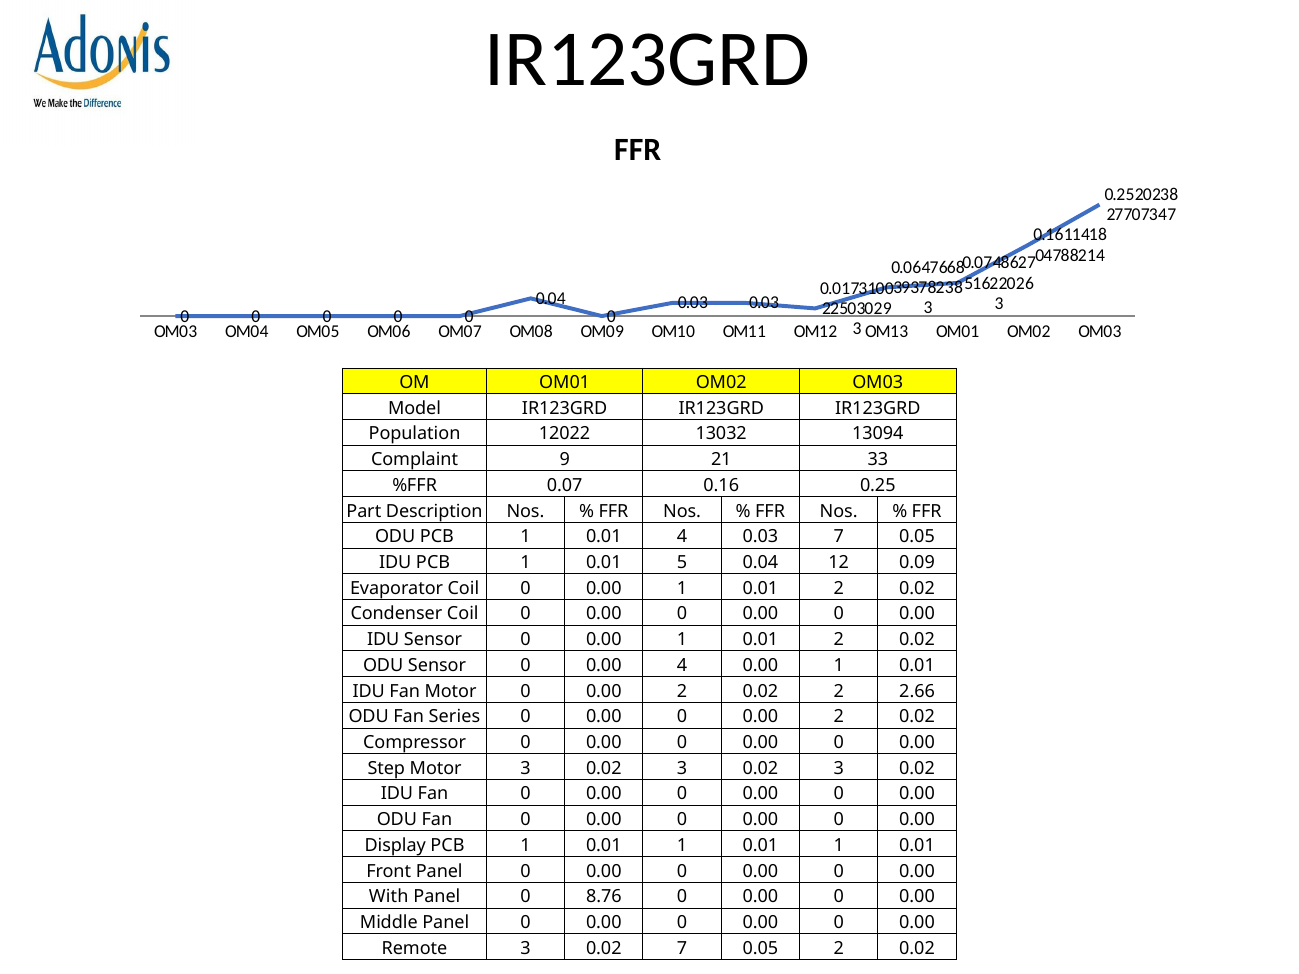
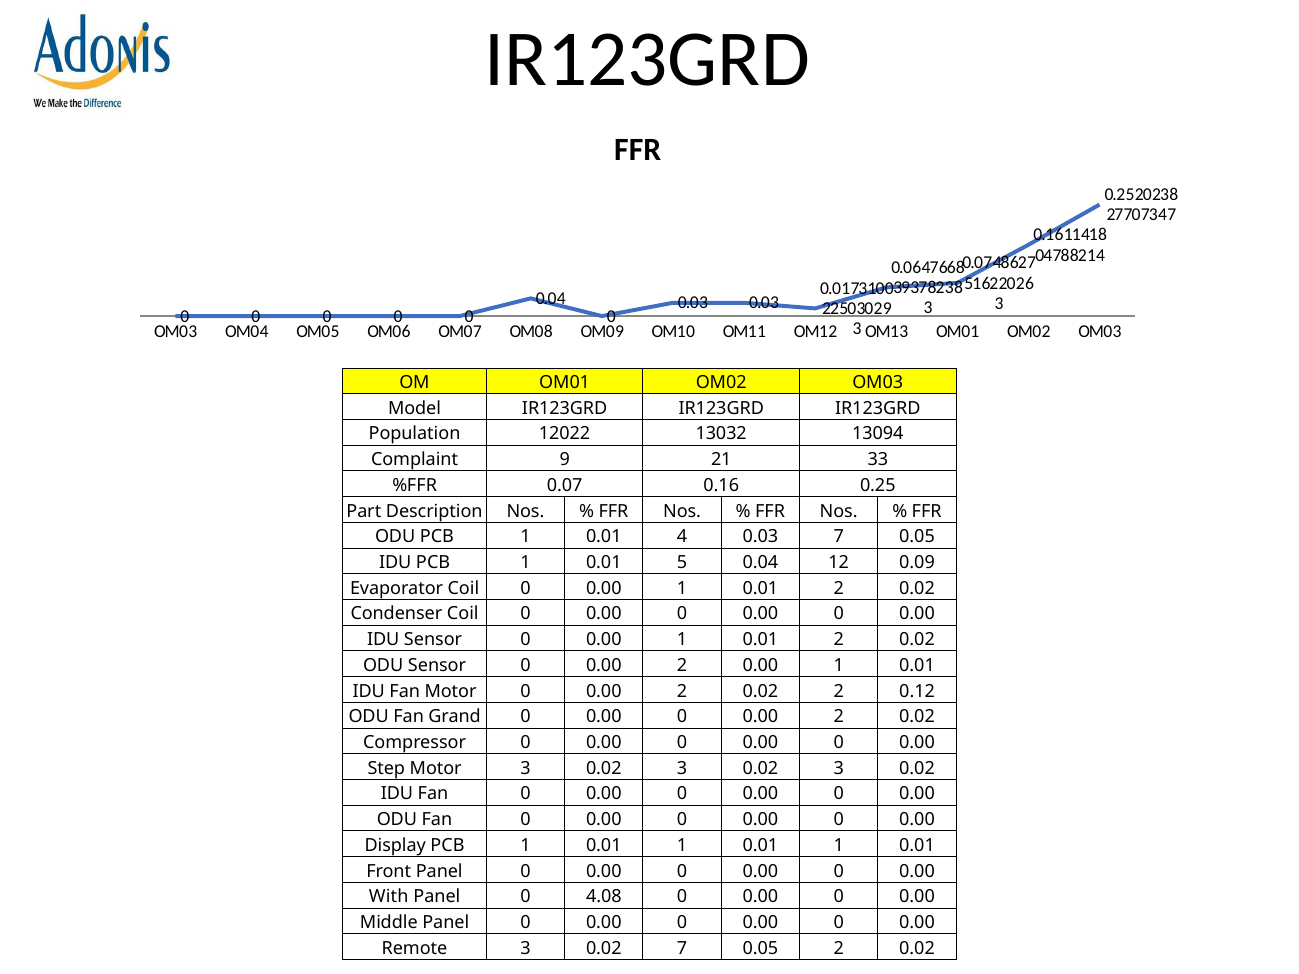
Sensor 0 0.00 4: 4 -> 2 (682, 666)
2.66: 2.66 -> 0.12 (917, 691)
Series: Series -> Grand (455, 717)
8.76: 8.76 -> 4.08 (604, 897)
